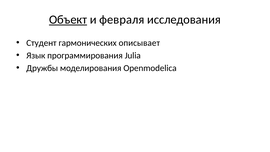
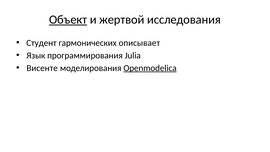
февраля: февраля -> жертвой (122, 20)
Дружбы: Дружбы -> Висенте (42, 68)
Openmodelica underline: none -> present (150, 68)
